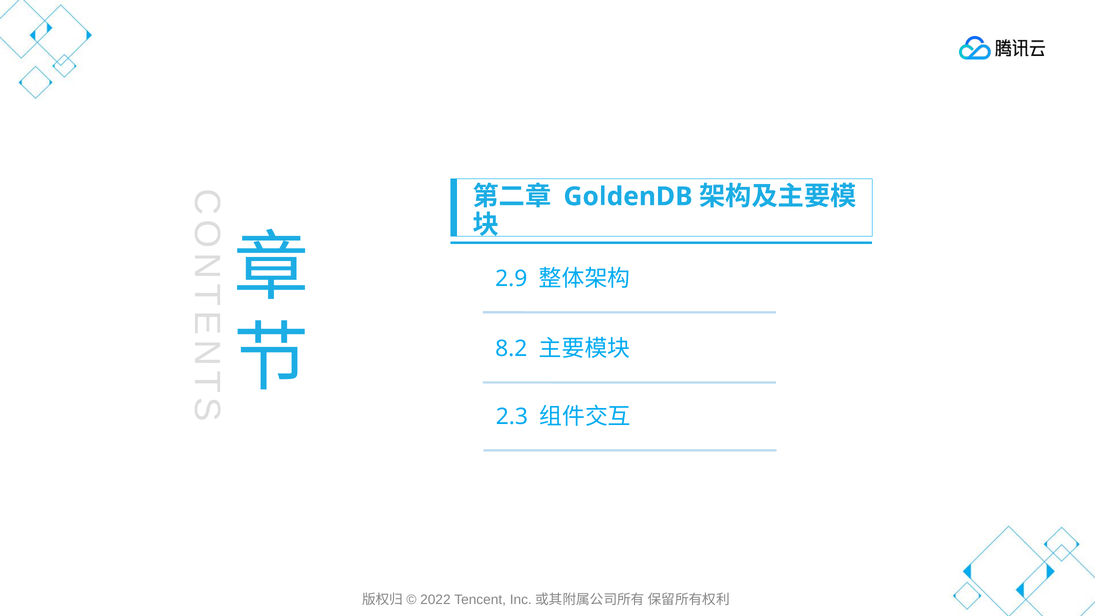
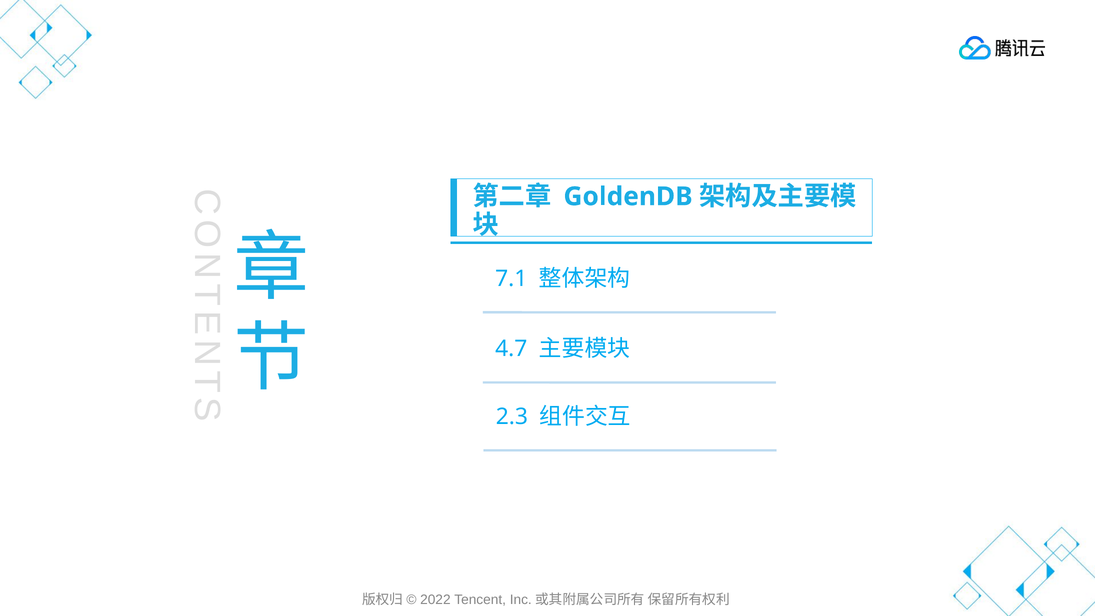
2.9: 2.9 -> 7.1 (511, 279)
8.2: 8.2 -> 4.7 (511, 349)
